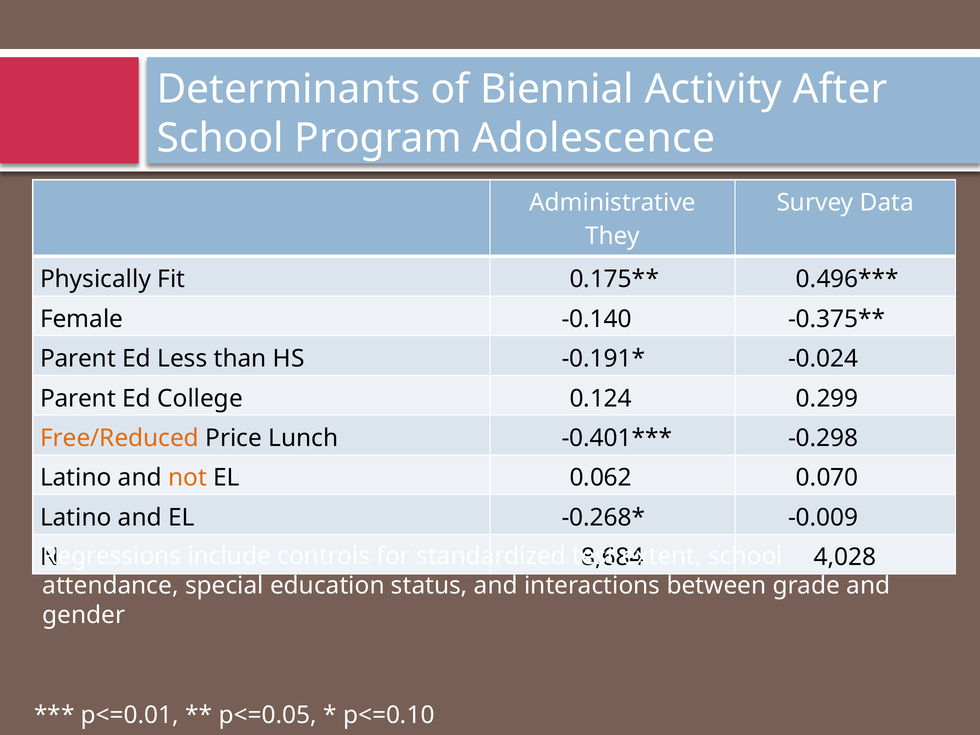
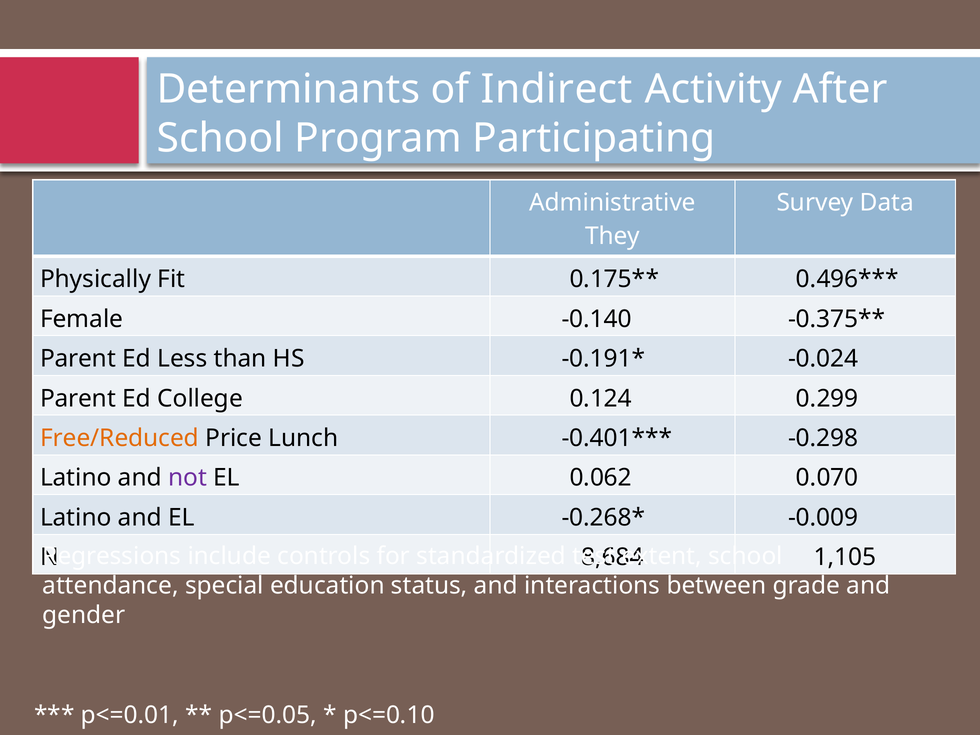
Biennial: Biennial -> Indirect (557, 89)
Adolescence: Adolescence -> Participating (594, 138)
not colour: orange -> purple (188, 478)
4,028: 4,028 -> 1,105 (845, 557)
